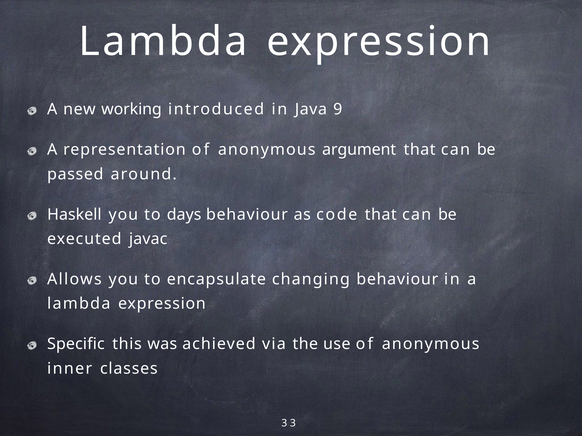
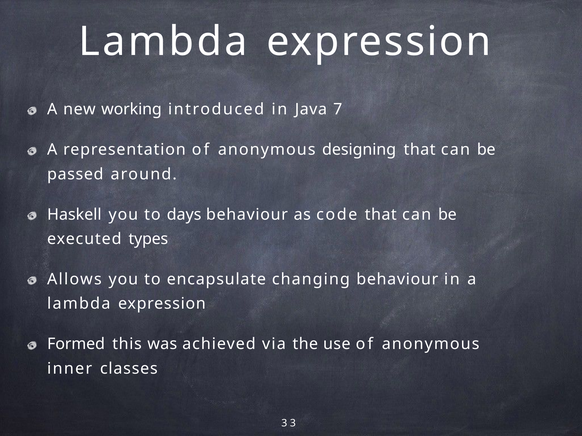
9: 9 -> 7 (338, 110)
argument: argument -> designing (359, 150)
javac: javac -> types (148, 239)
Specific: Specific -> Formed (76, 344)
